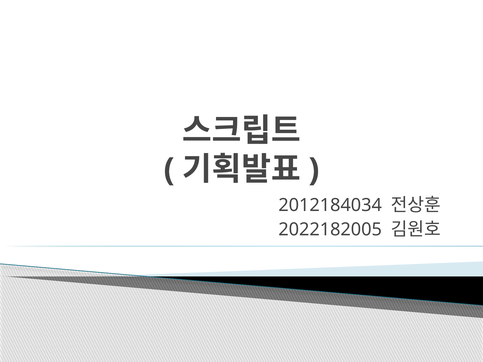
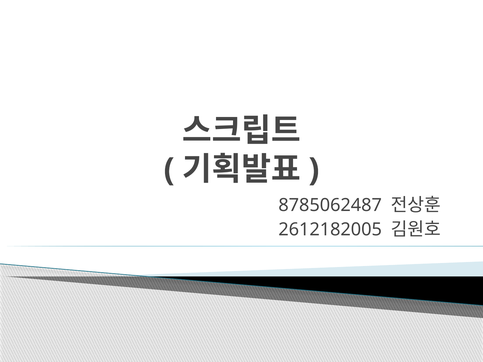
2012184034: 2012184034 -> 8785062487 (330, 205)
2022182005: 2022182005 -> 2612182005 (330, 230)
